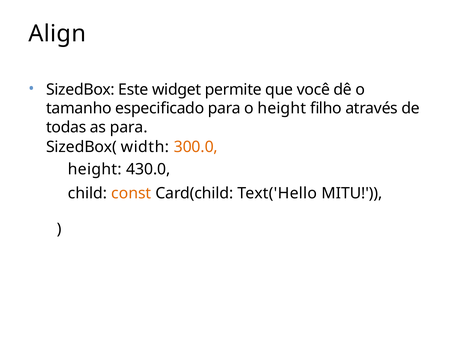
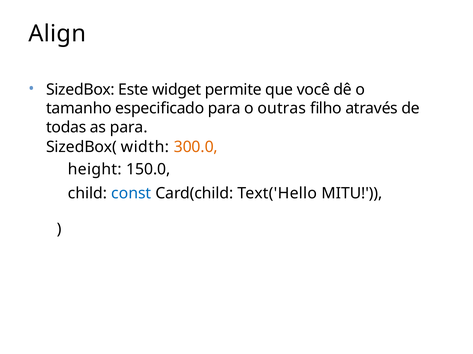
o height: height -> outras (282, 109)
430.0: 430.0 -> 150.0 (148, 170)
const colour: orange -> blue (131, 194)
